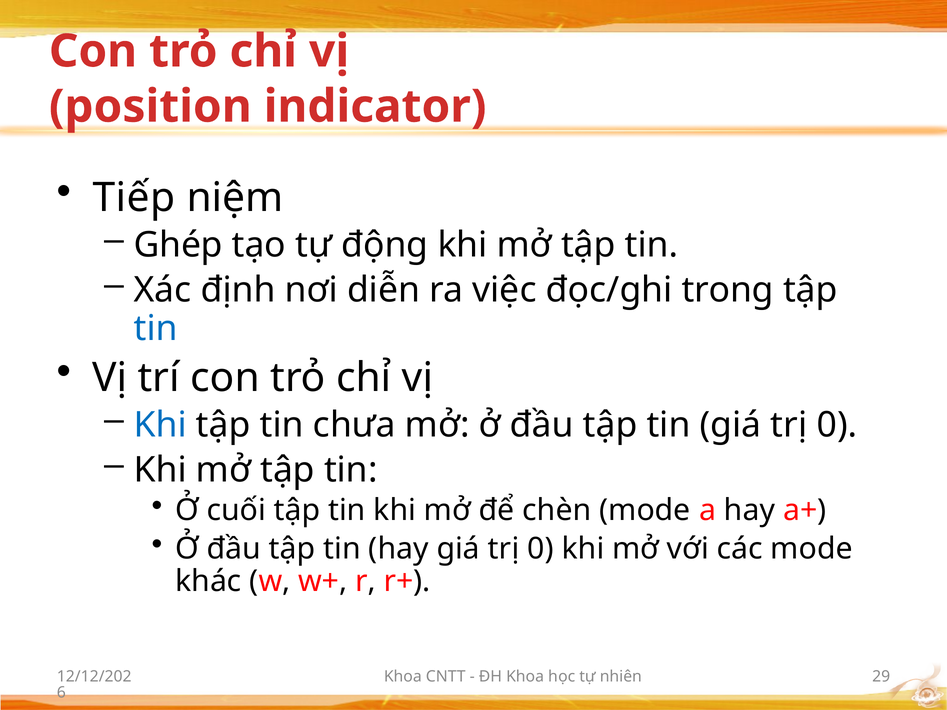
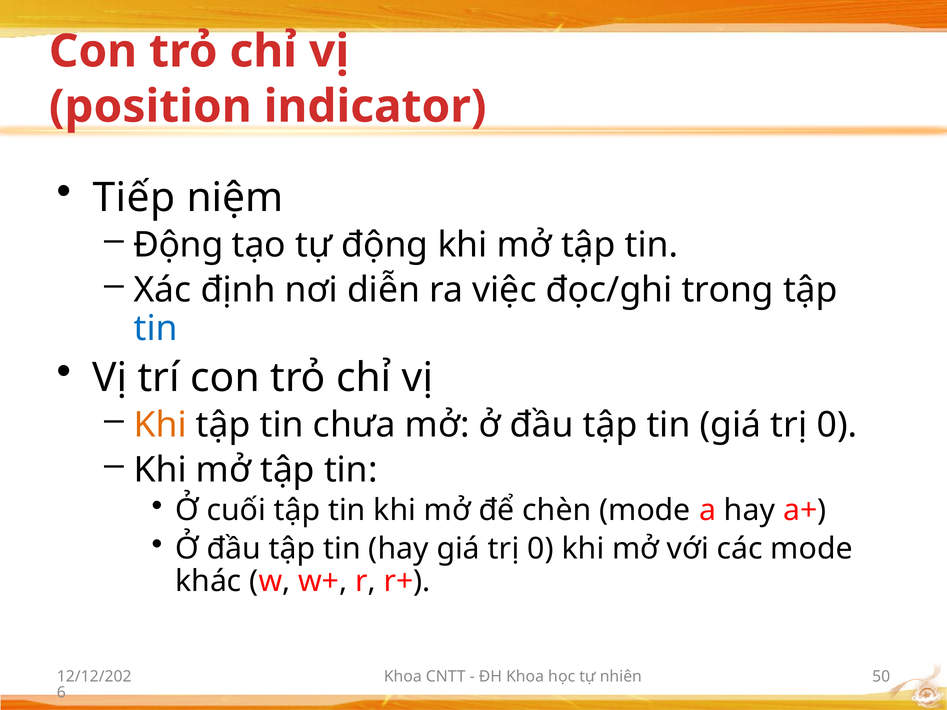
Ghép: Ghép -> Động (178, 245)
Khi colour: blue -> orange (160, 425)
29: 29 -> 50 (881, 677)
